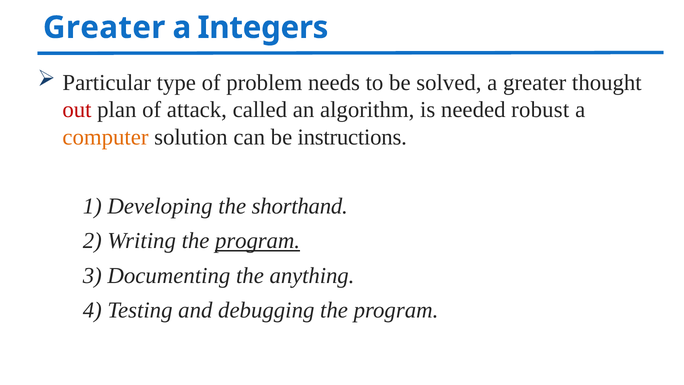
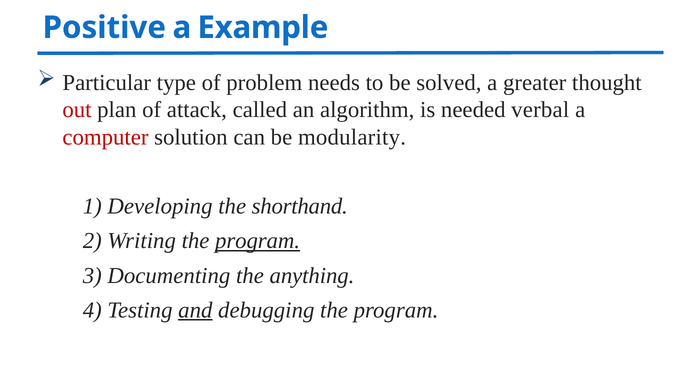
Greater: Greater -> Positive (104, 28)
Integers: Integers -> Example (263, 28)
robust: robust -> verbal (540, 110)
computer colour: orange -> red (105, 137)
instructions: instructions -> modularity (352, 137)
and underline: none -> present (195, 310)
